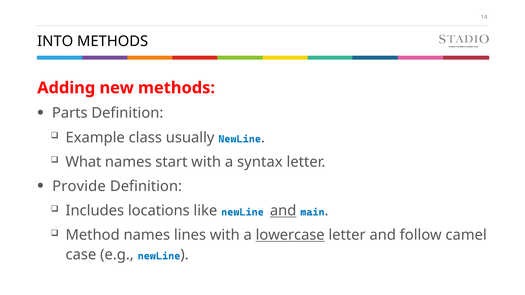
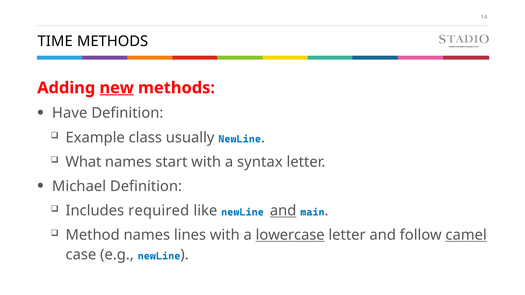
INTO: INTO -> TIME (55, 41)
new underline: none -> present (117, 88)
Parts: Parts -> Have (70, 113)
Provide: Provide -> Michael (79, 186)
locations: locations -> required (159, 211)
camel underline: none -> present (466, 235)
